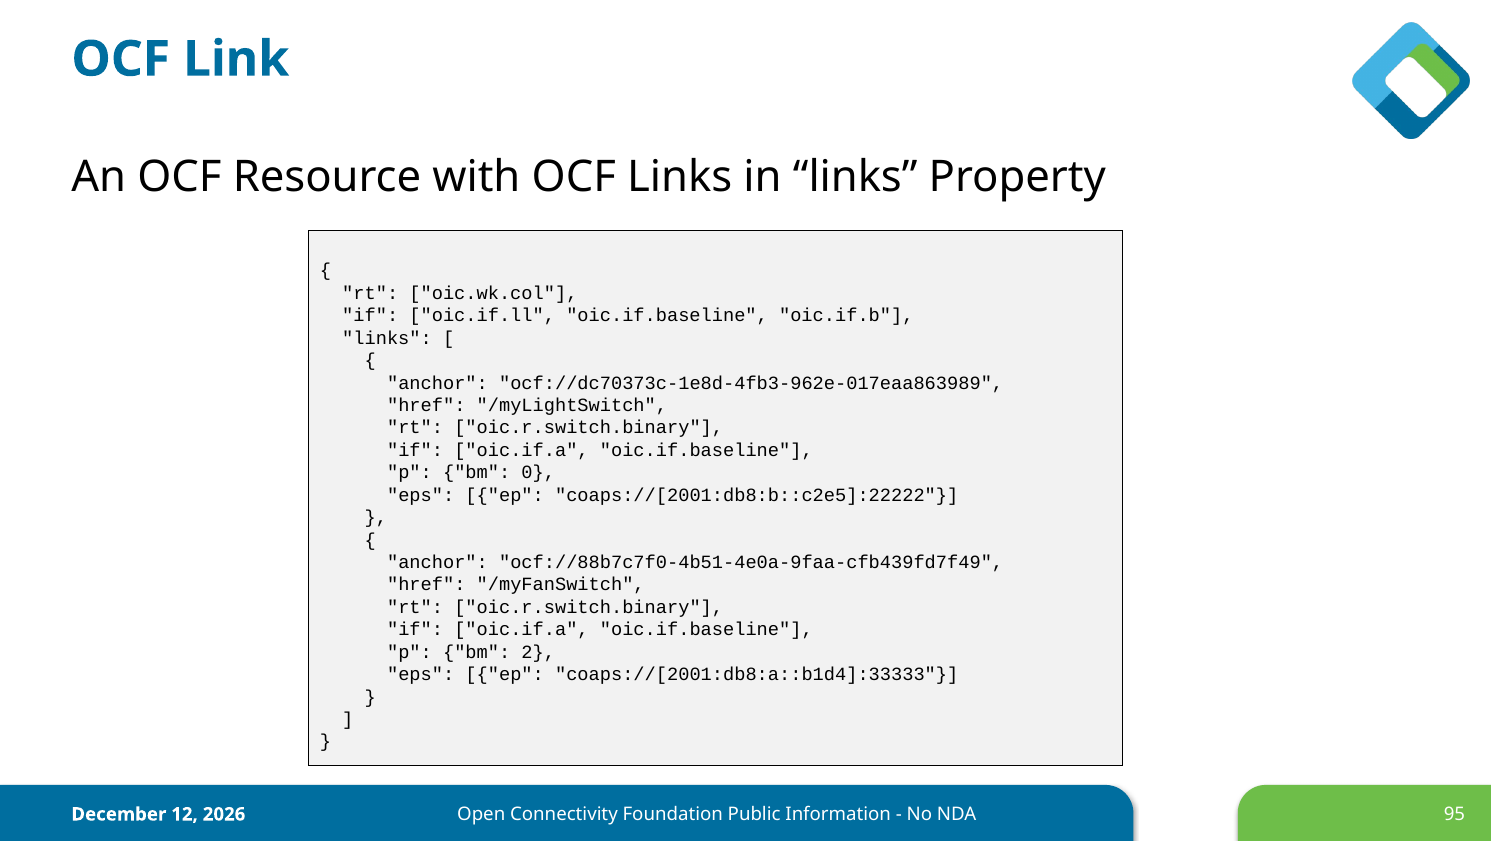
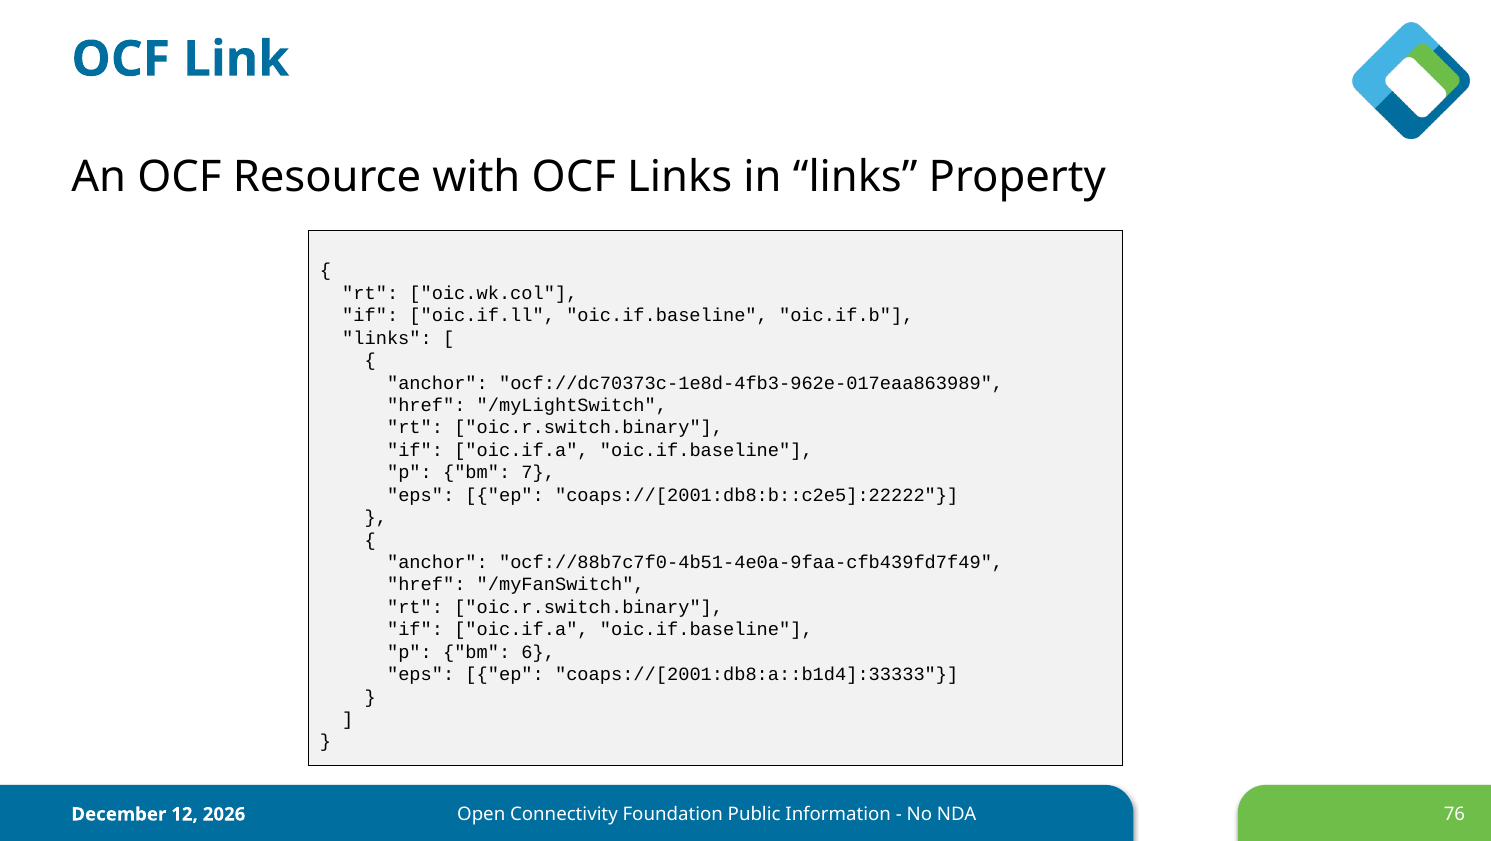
0: 0 -> 7 (538, 473)
2: 2 -> 6 (538, 652)
95: 95 -> 76 (1454, 814)
